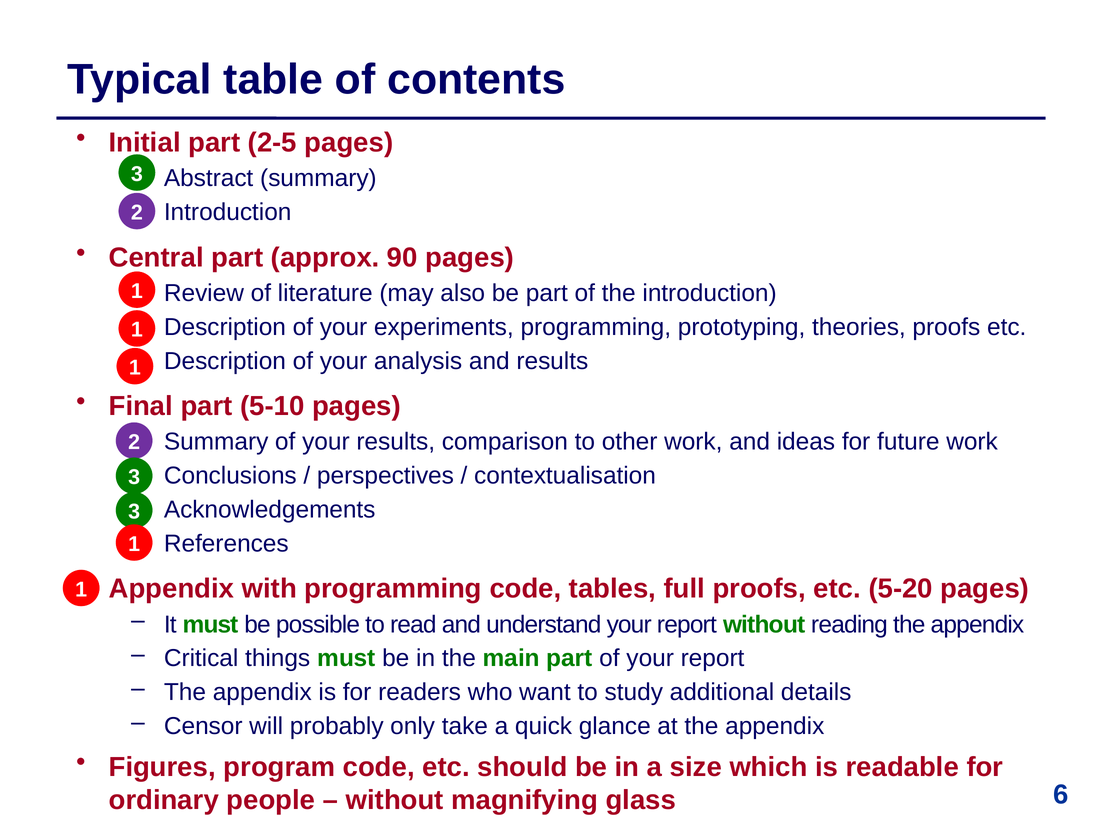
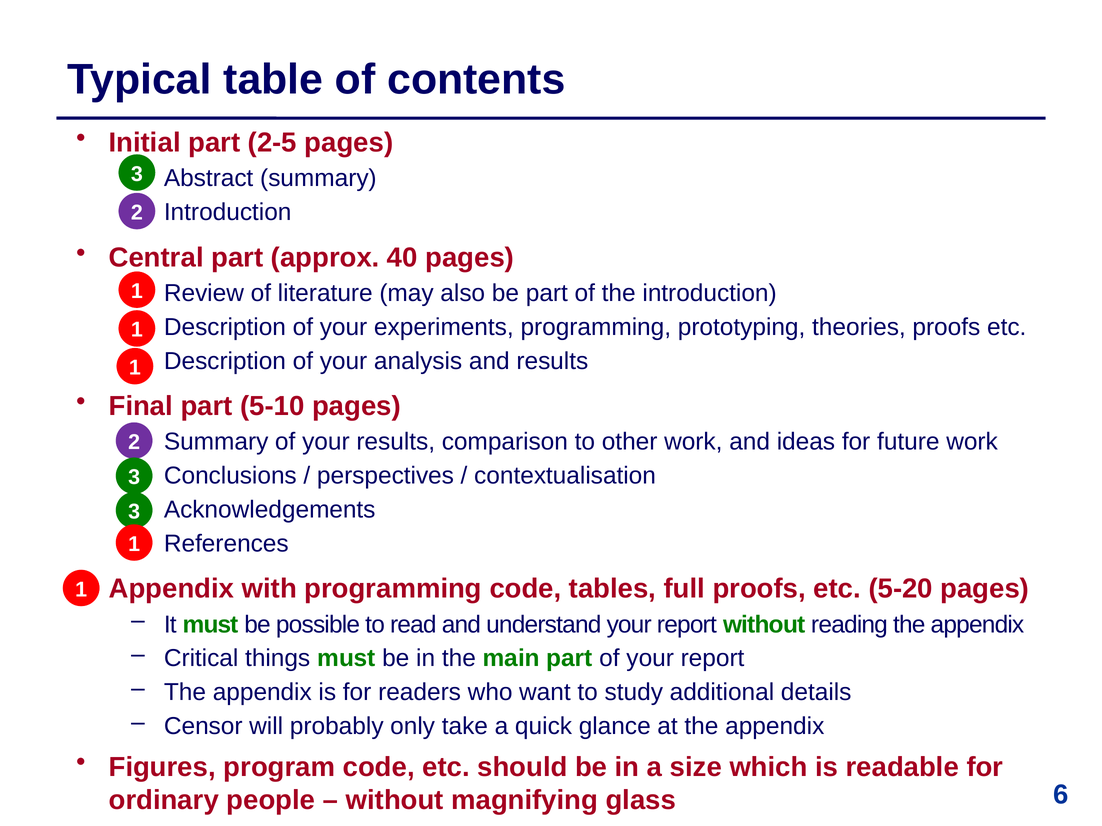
90: 90 -> 40 (402, 258)
